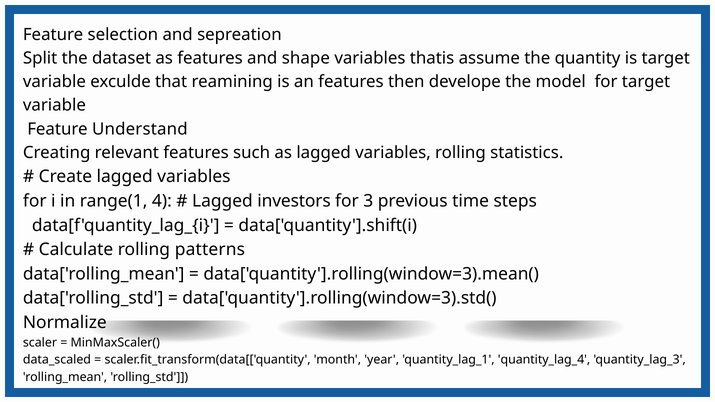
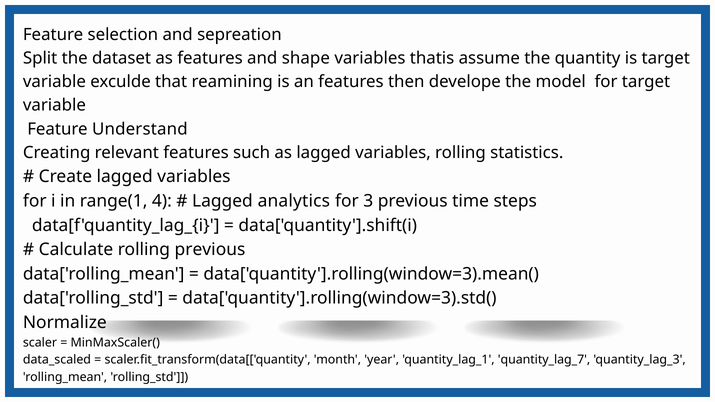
investors: investors -> analytics (294, 201)
rolling patterns: patterns -> previous (210, 250)
quantity_lag_4: quantity_lag_4 -> quantity_lag_7 (544, 360)
